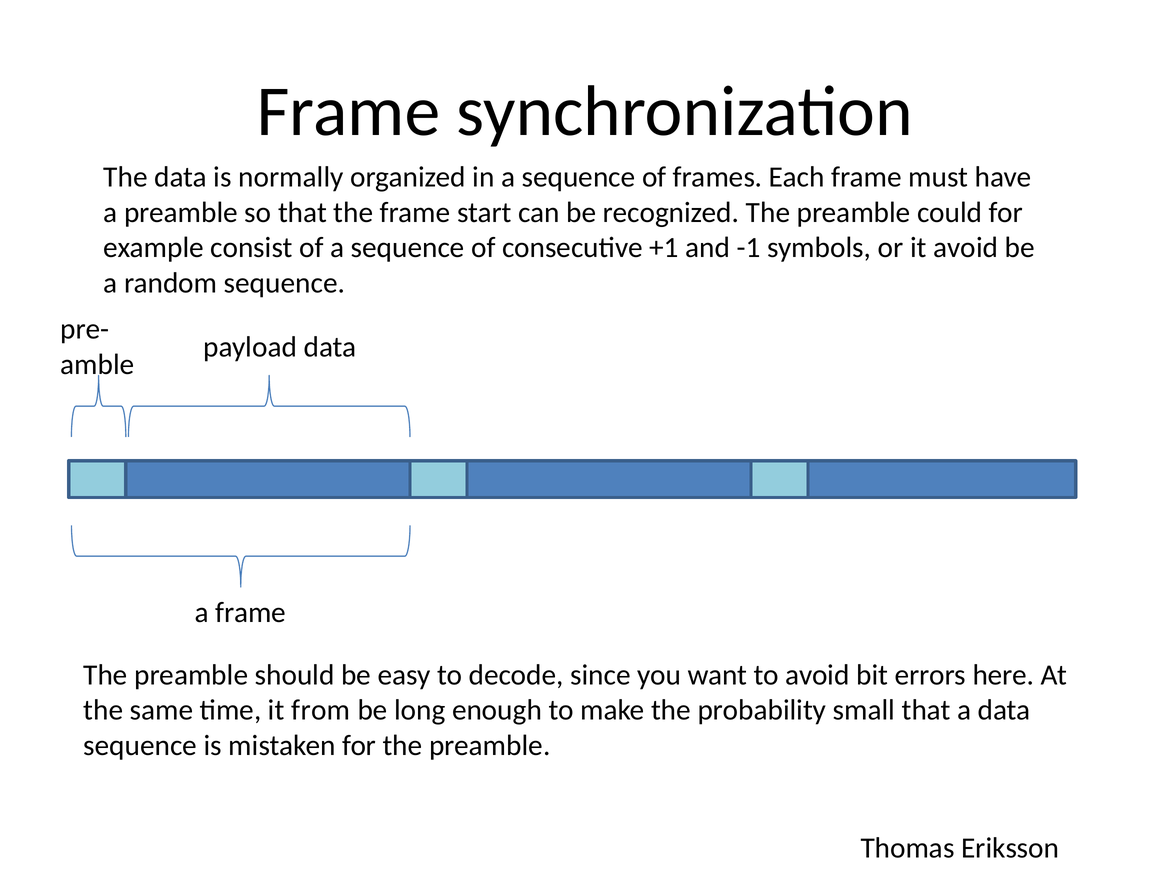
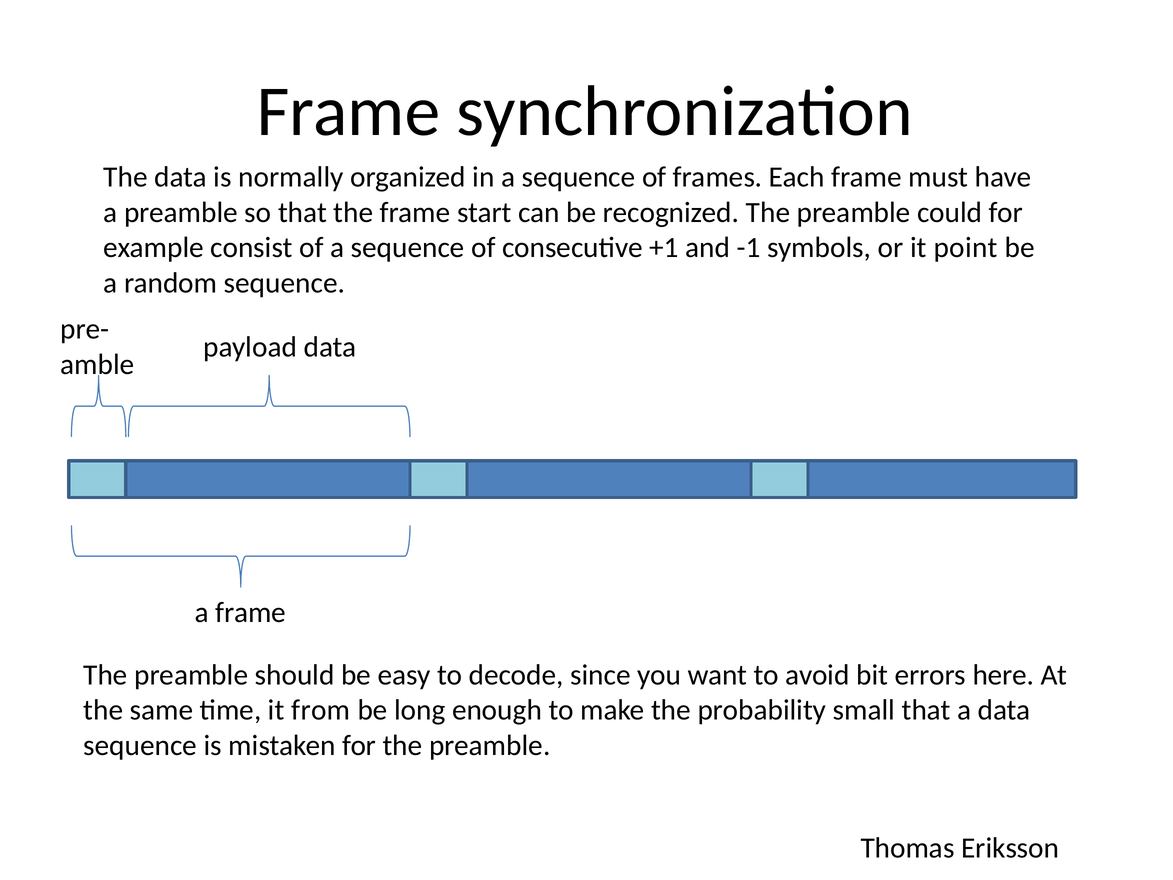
it avoid: avoid -> point (966, 248)
